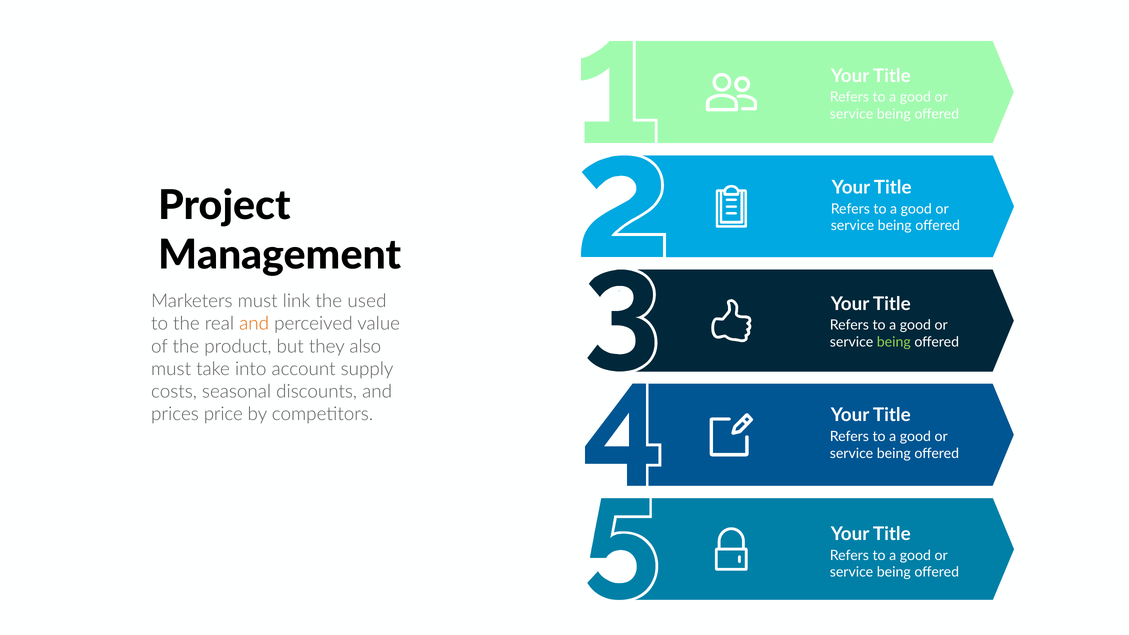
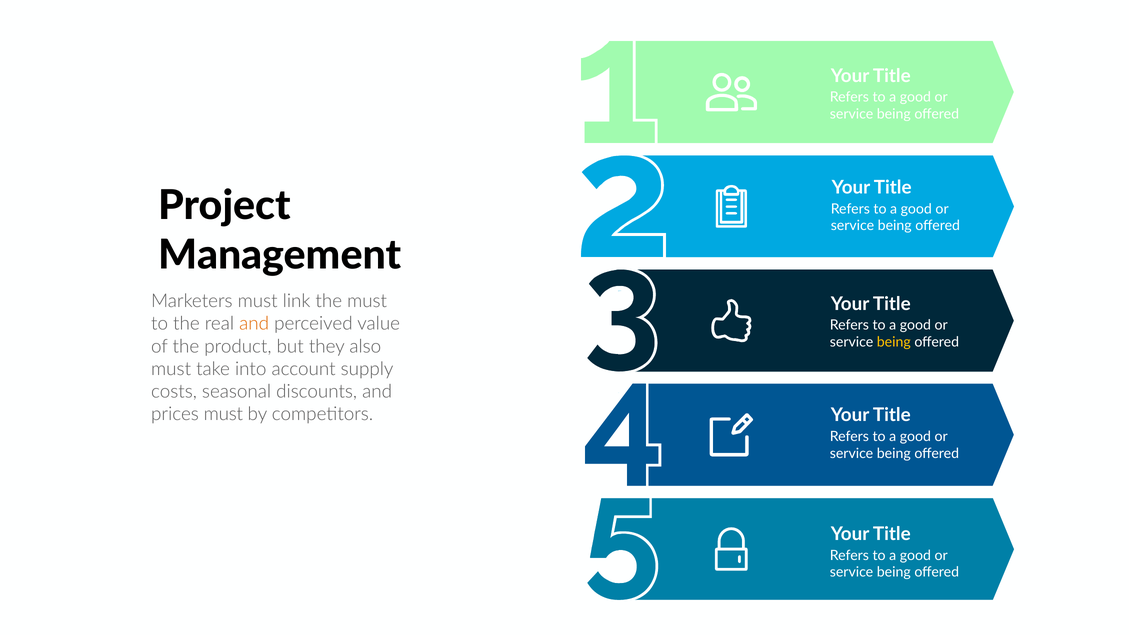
the used: used -> must (367, 301)
being colour: light green -> yellow (894, 342)
prices price: price -> must (223, 414)
